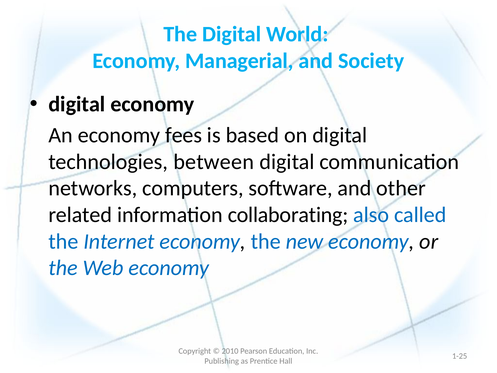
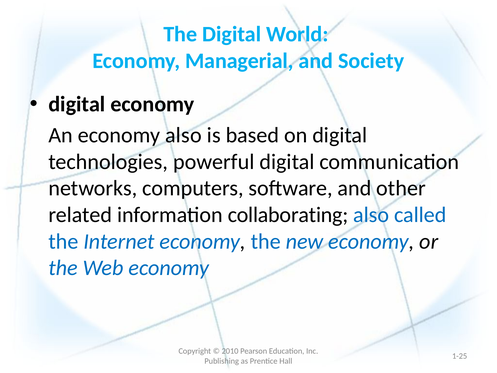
economy fees: fees -> also (183, 135)
between: between -> powerful (214, 162)
